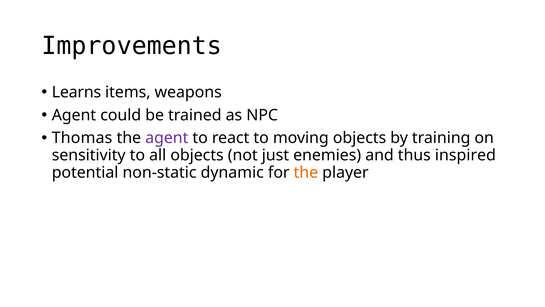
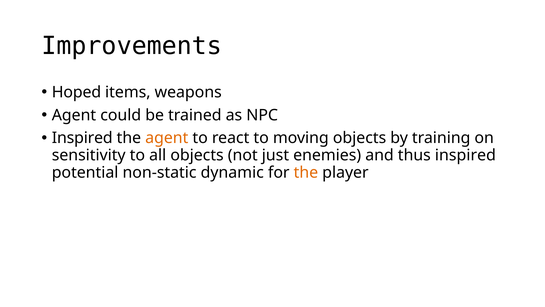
Learns: Learns -> Hoped (76, 92)
Thomas: Thomas -> Inspired (82, 138)
agent colour: purple -> orange (167, 138)
